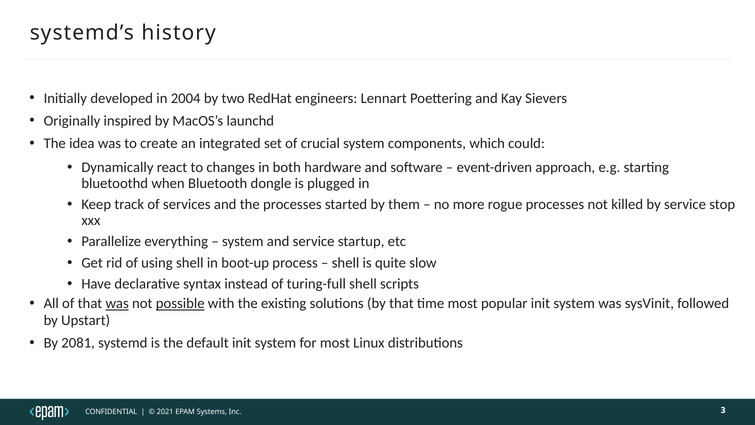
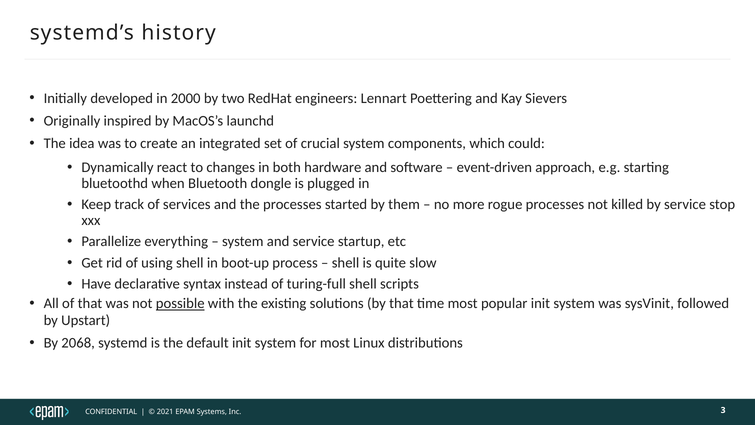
2004: 2004 -> 2000 (186, 98)
was underline: present -> none (117, 303)
2081: 2081 -> 2068 (78, 343)
